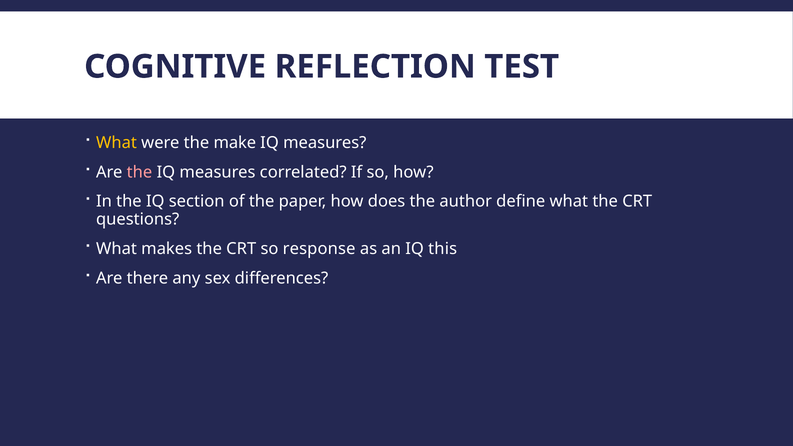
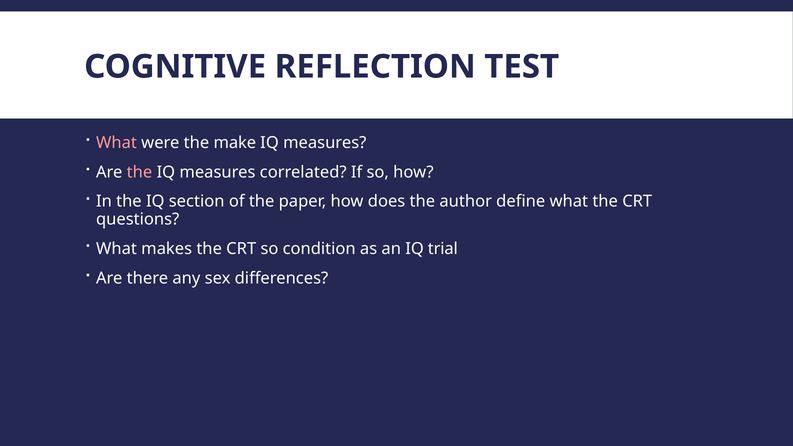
What colour: yellow -> pink (117, 143)
response: response -> condition (319, 249)
this: this -> trial (443, 249)
